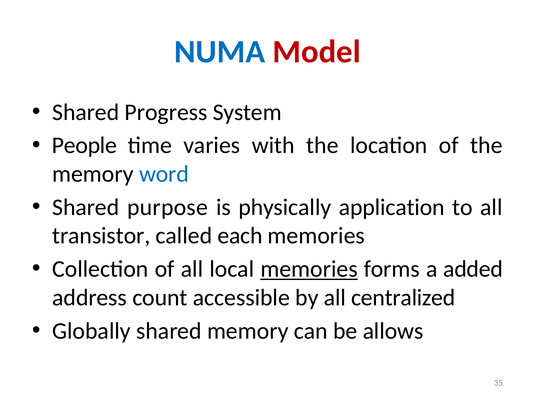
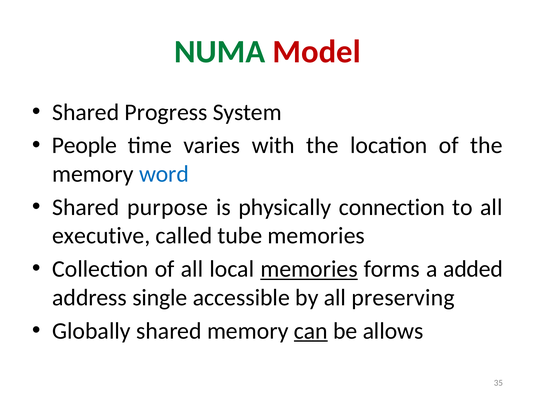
NUMA colour: blue -> green (220, 52)
application: application -> connection (392, 207)
transistor: transistor -> executive (101, 236)
each: each -> tube (240, 236)
count: count -> single (160, 298)
centralized: centralized -> preserving (403, 298)
can underline: none -> present (311, 331)
